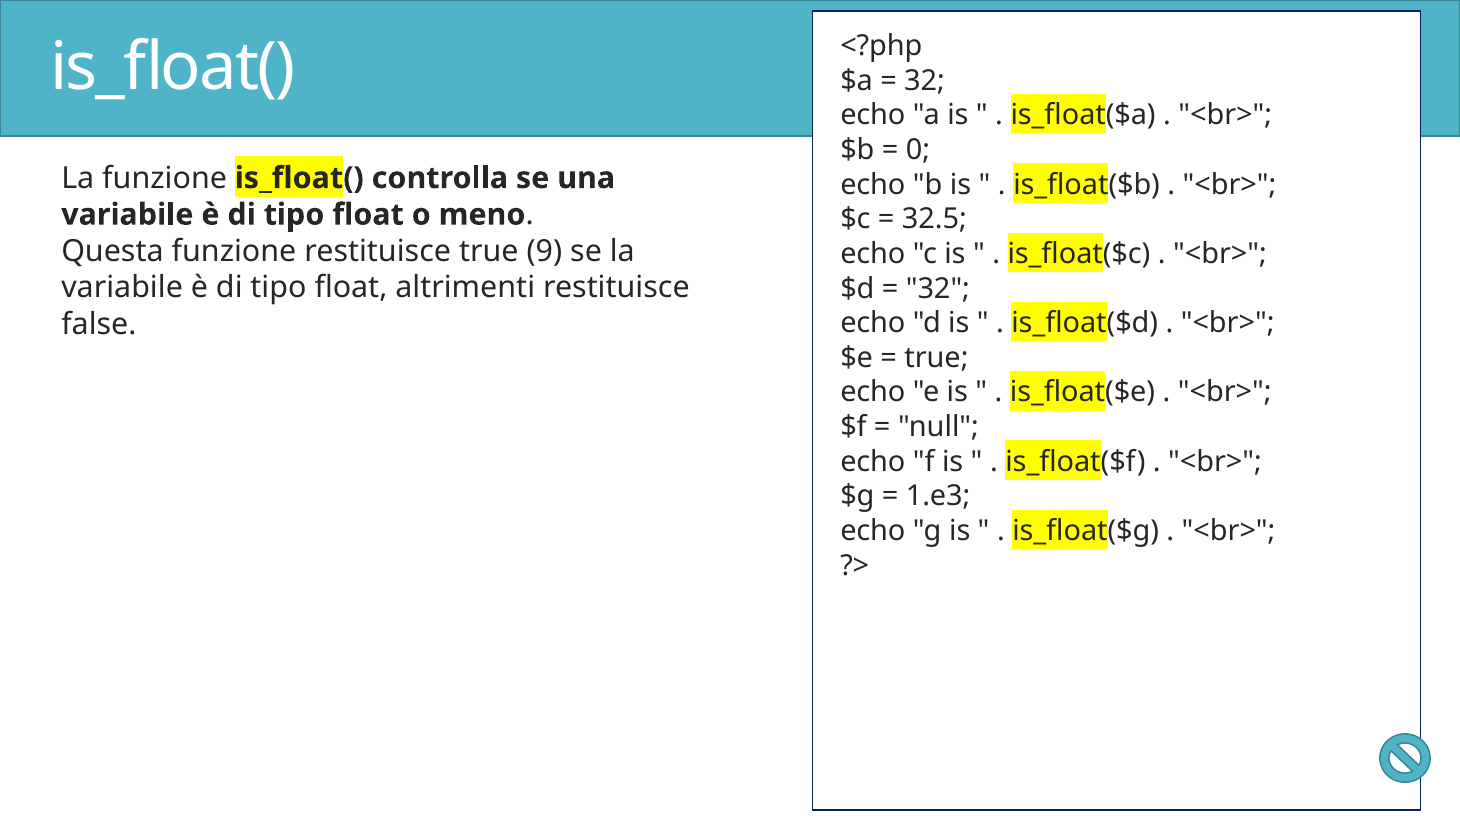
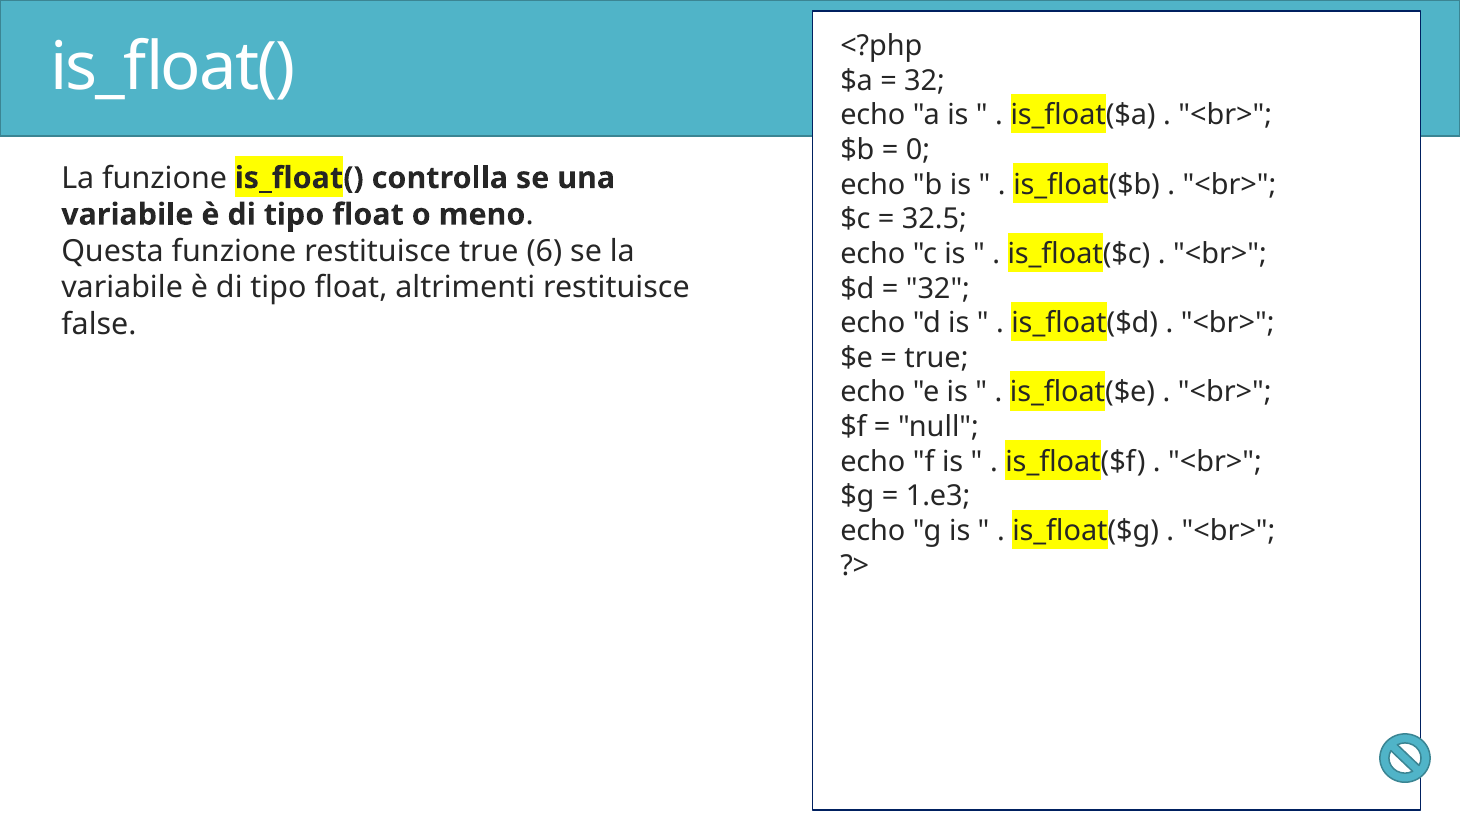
9: 9 -> 6 (544, 251)
